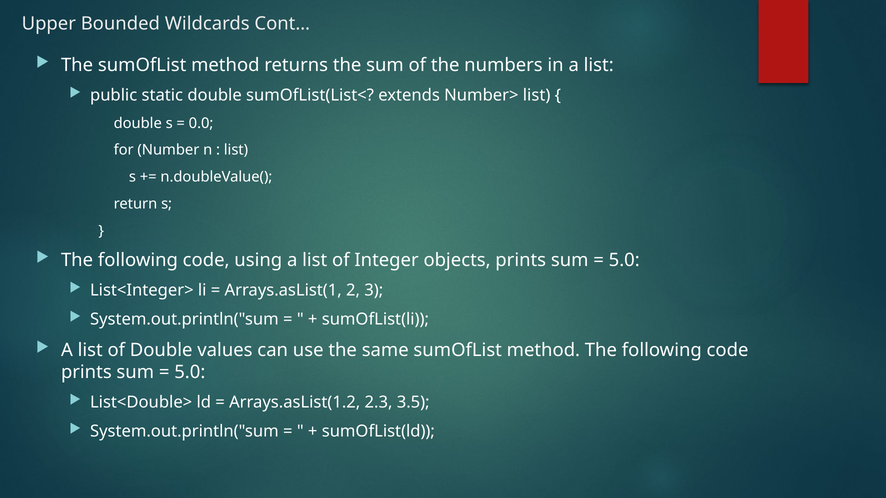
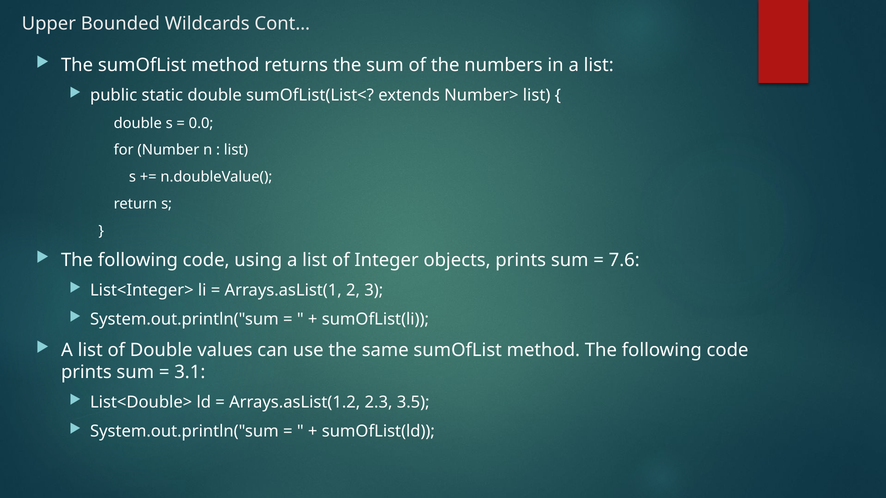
5.0: 5.0 -> 7.6 (624, 260)
5.0: 5.0 -> 3.1 (190, 372)
